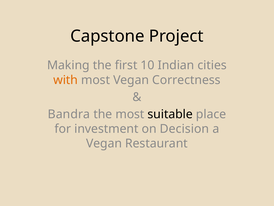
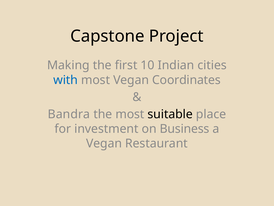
with colour: orange -> blue (66, 80)
Correctness: Correctness -> Coordinates (186, 80)
Decision: Decision -> Business (185, 129)
